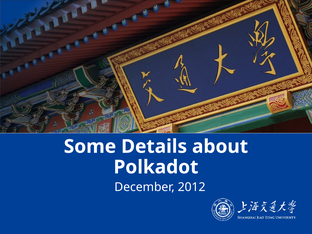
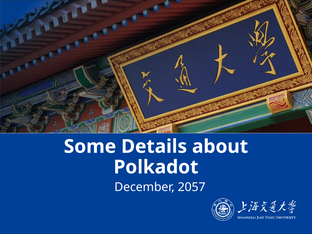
2012: 2012 -> 2057 (192, 187)
